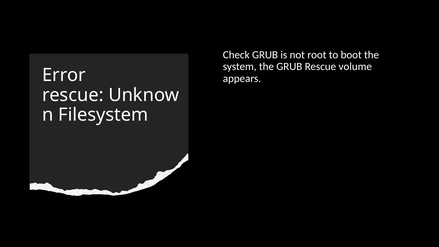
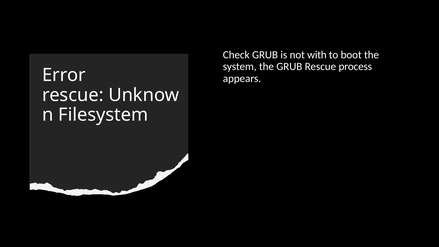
root: root -> with (317, 55)
volume: volume -> process (355, 67)
